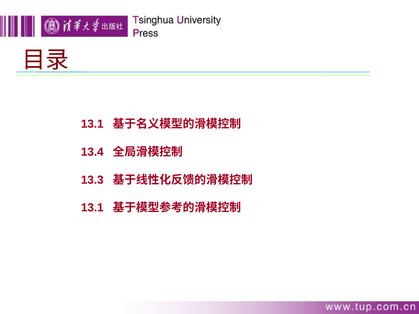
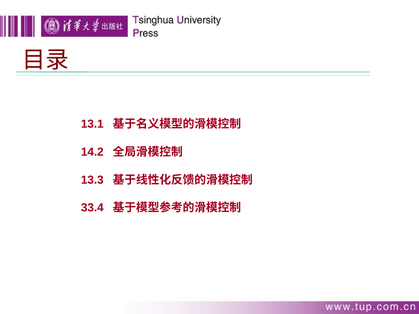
13.4: 13.4 -> 14.2 (92, 152)
13.1: 13.1 -> 33.4 (92, 208)
